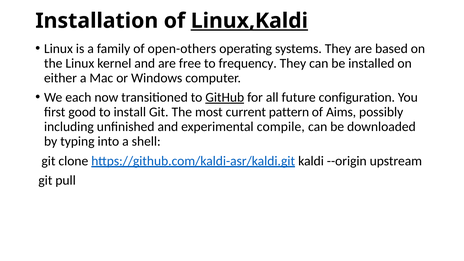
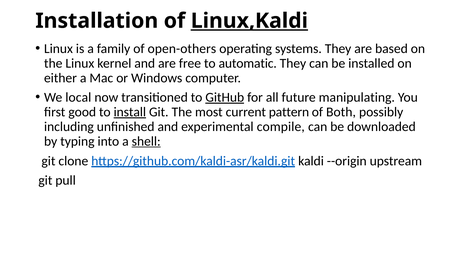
frequency: frequency -> automatic (248, 63)
each: each -> local (78, 97)
configuration: configuration -> manipulating (357, 97)
install underline: none -> present (130, 112)
Aims: Aims -> Both (341, 112)
shell underline: none -> present (146, 141)
